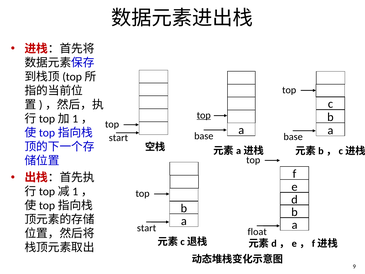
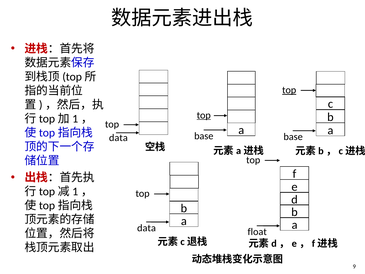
top underline: none -> present (289, 90)
start: start -> data (118, 138)
start: start -> data (147, 228)
